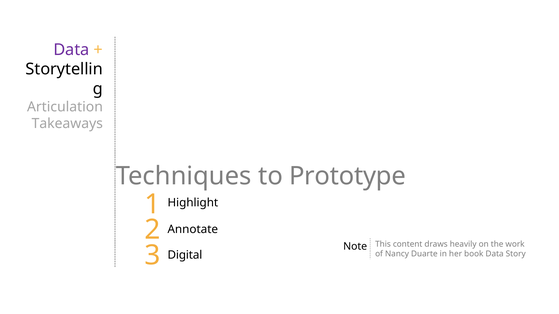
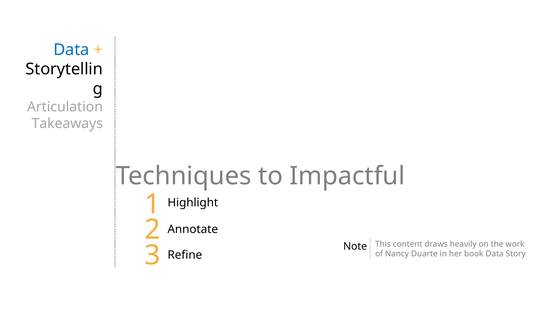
Data colour: purple -> blue (71, 50)
Prototype: Prototype -> Impactful (347, 176)
Digital: Digital -> Refine (185, 255)
